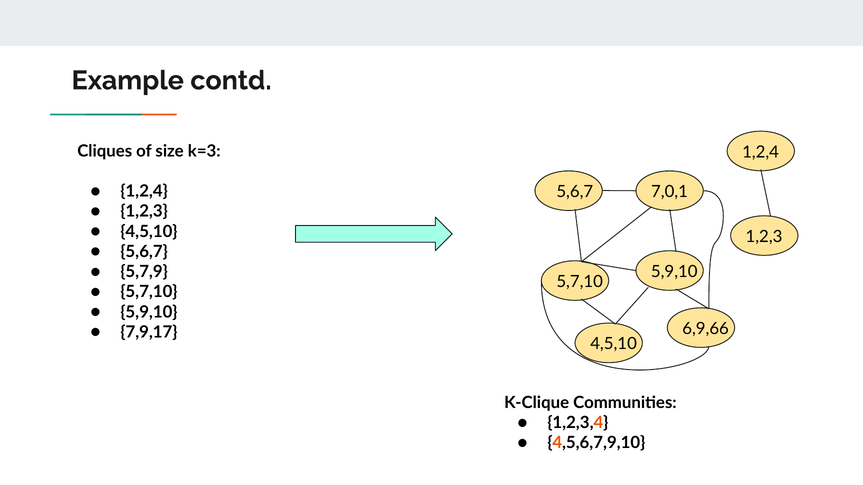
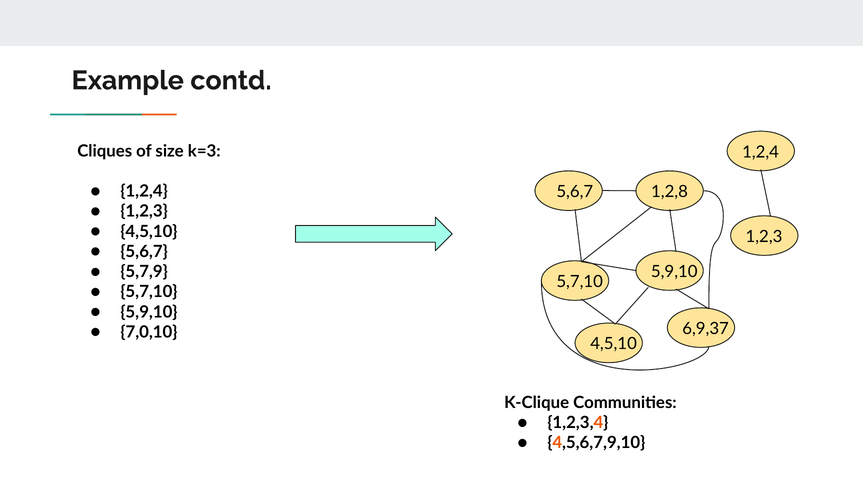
7,0,1: 7,0,1 -> 1,2,8 (670, 192)
6,9,66: 6,9,66 -> 6,9,37 (706, 329)
7,9,17: 7,9,17 -> 7,0,10 (149, 332)
